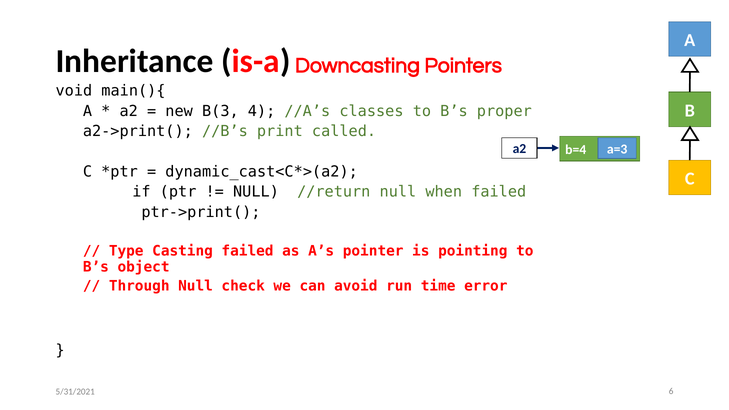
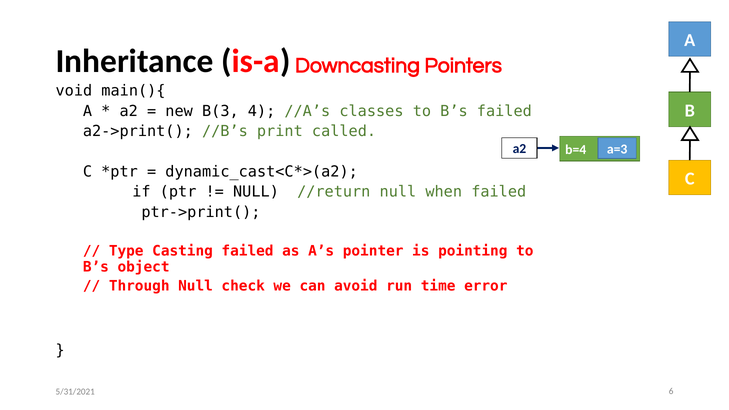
B’s proper: proper -> failed (504, 111)
